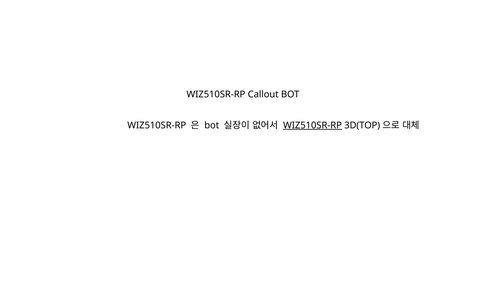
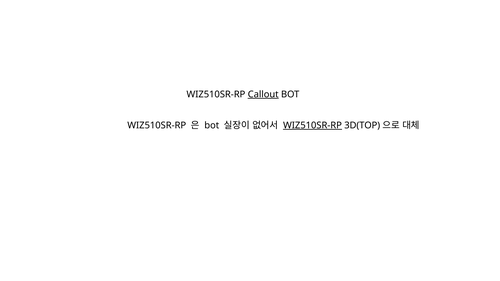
Callout underline: none -> present (263, 94)
